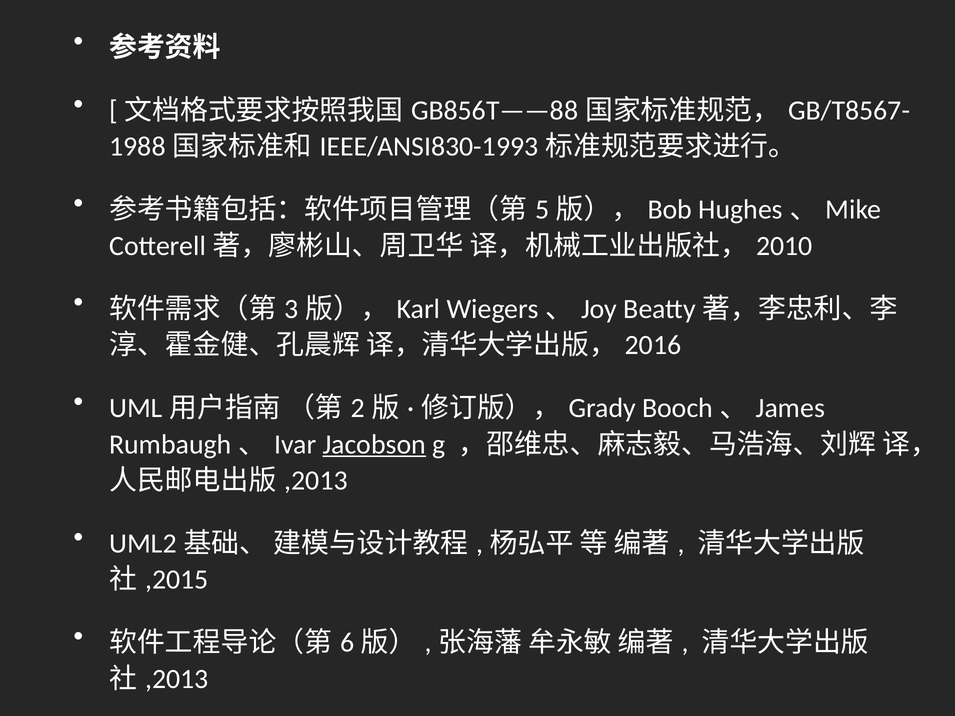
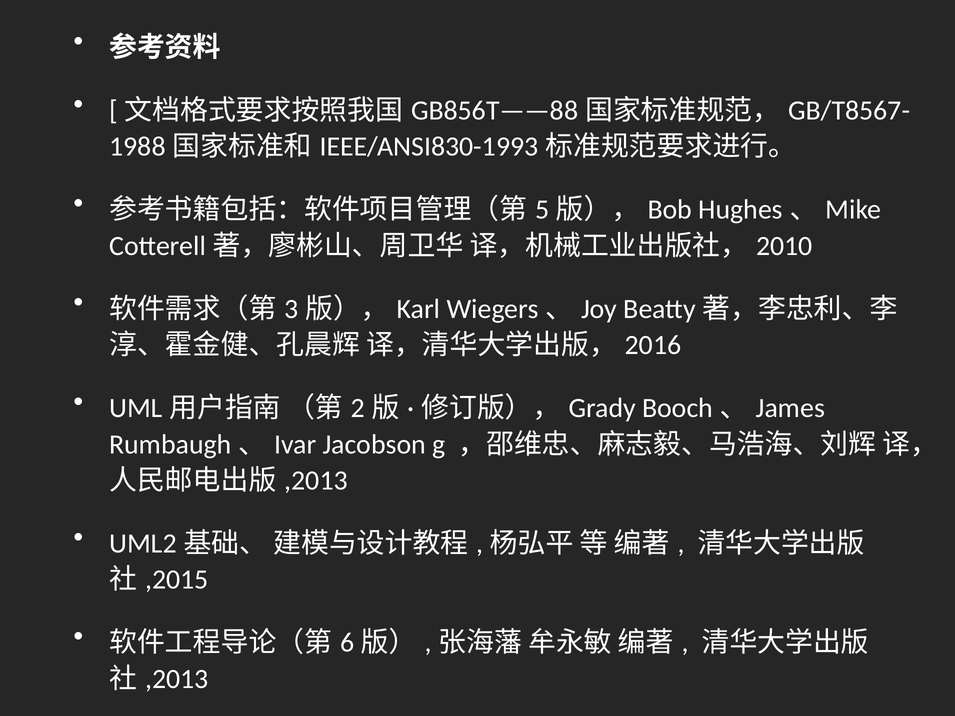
Jacobson underline: present -> none (374, 444)
